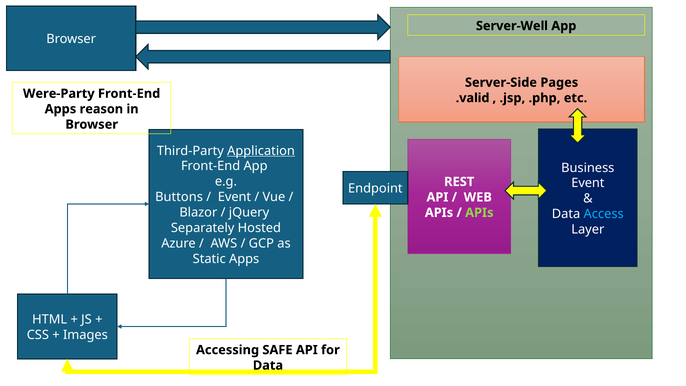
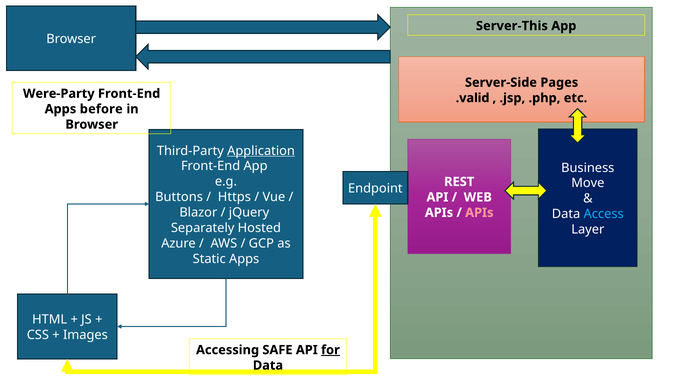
Server-Well: Server-Well -> Server-This (512, 26)
reason: reason -> before (101, 109)
Event: Event -> Move (588, 183)
Event: Event -> Https (234, 197)
APIs colour: light green -> pink (479, 213)
for underline: none -> present (330, 350)
